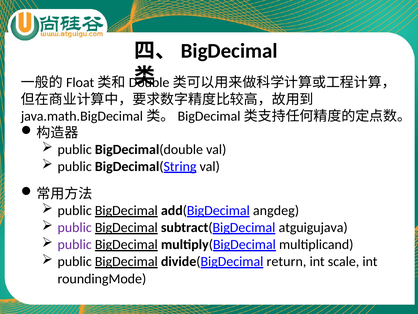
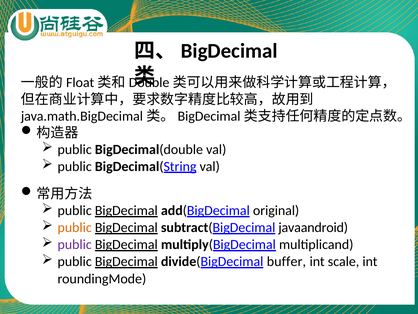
angdeg: angdeg -> original (276, 210)
public colour: purple -> orange (75, 227)
atguigujava: atguigujava -> javaandroid (313, 227)
return: return -> buffer (286, 261)
